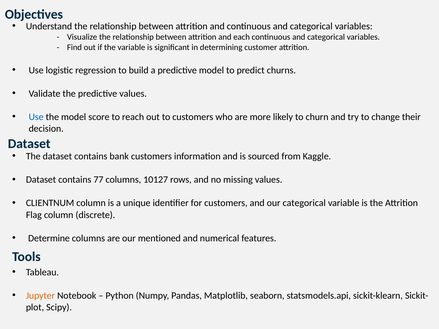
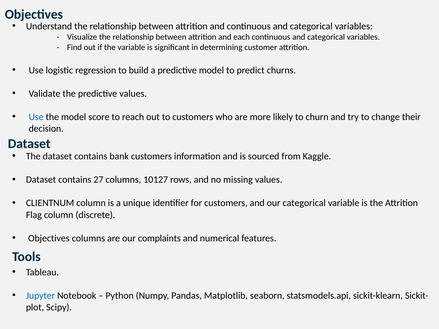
77: 77 -> 27 (98, 180)
Determine: Determine -> Objectives (49, 238)
mentioned: mentioned -> complaints (159, 238)
Jupyter colour: orange -> blue (40, 296)
